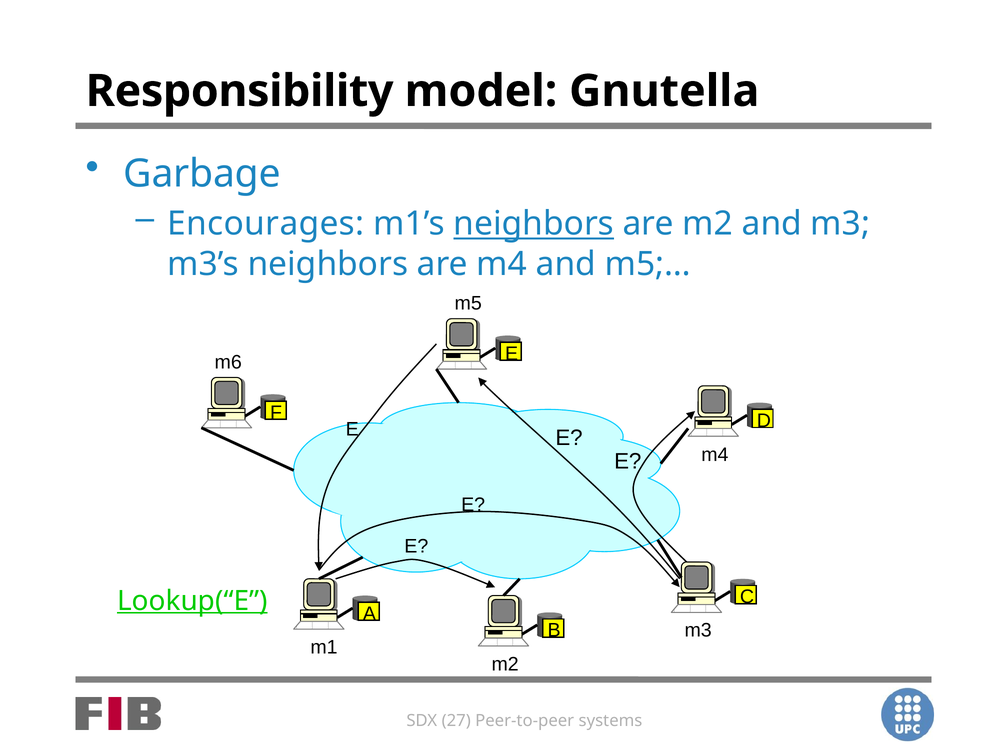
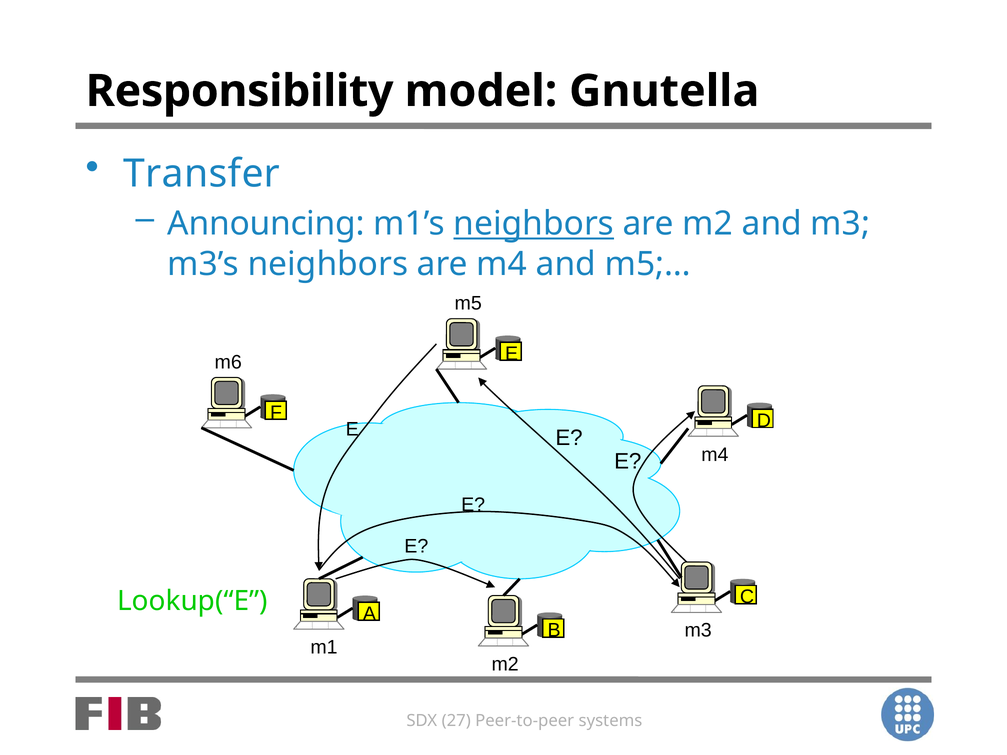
Garbage: Garbage -> Transfer (202, 174)
Encourages: Encourages -> Announcing (266, 224)
Lookup(“E underline: present -> none (192, 601)
